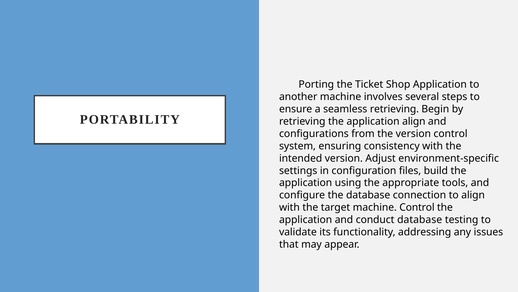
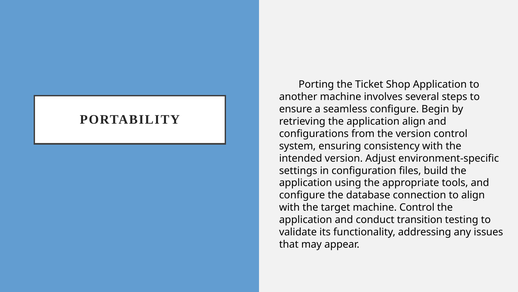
seamless retrieving: retrieving -> configure (394, 109)
conduct database: database -> transition (420, 219)
